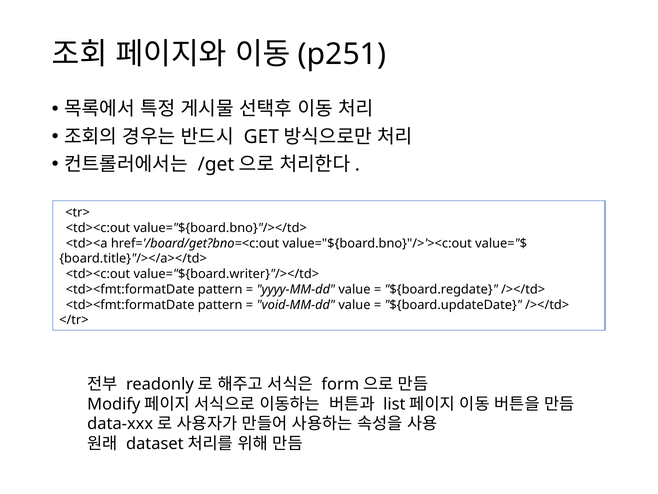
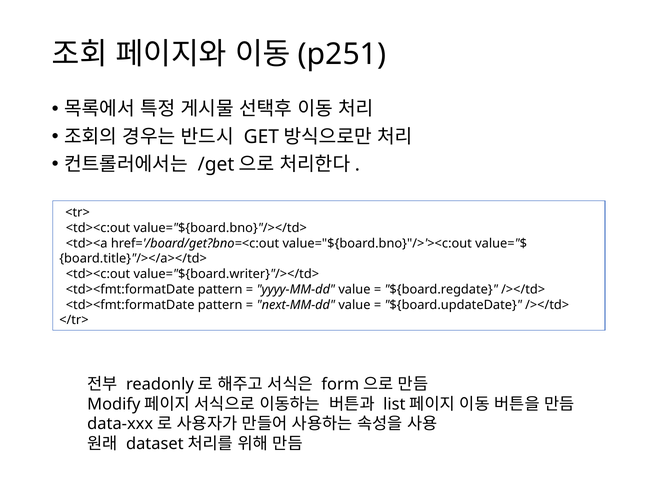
void-MM-dd: void-MM-dd -> next-MM-dd (296, 305)
